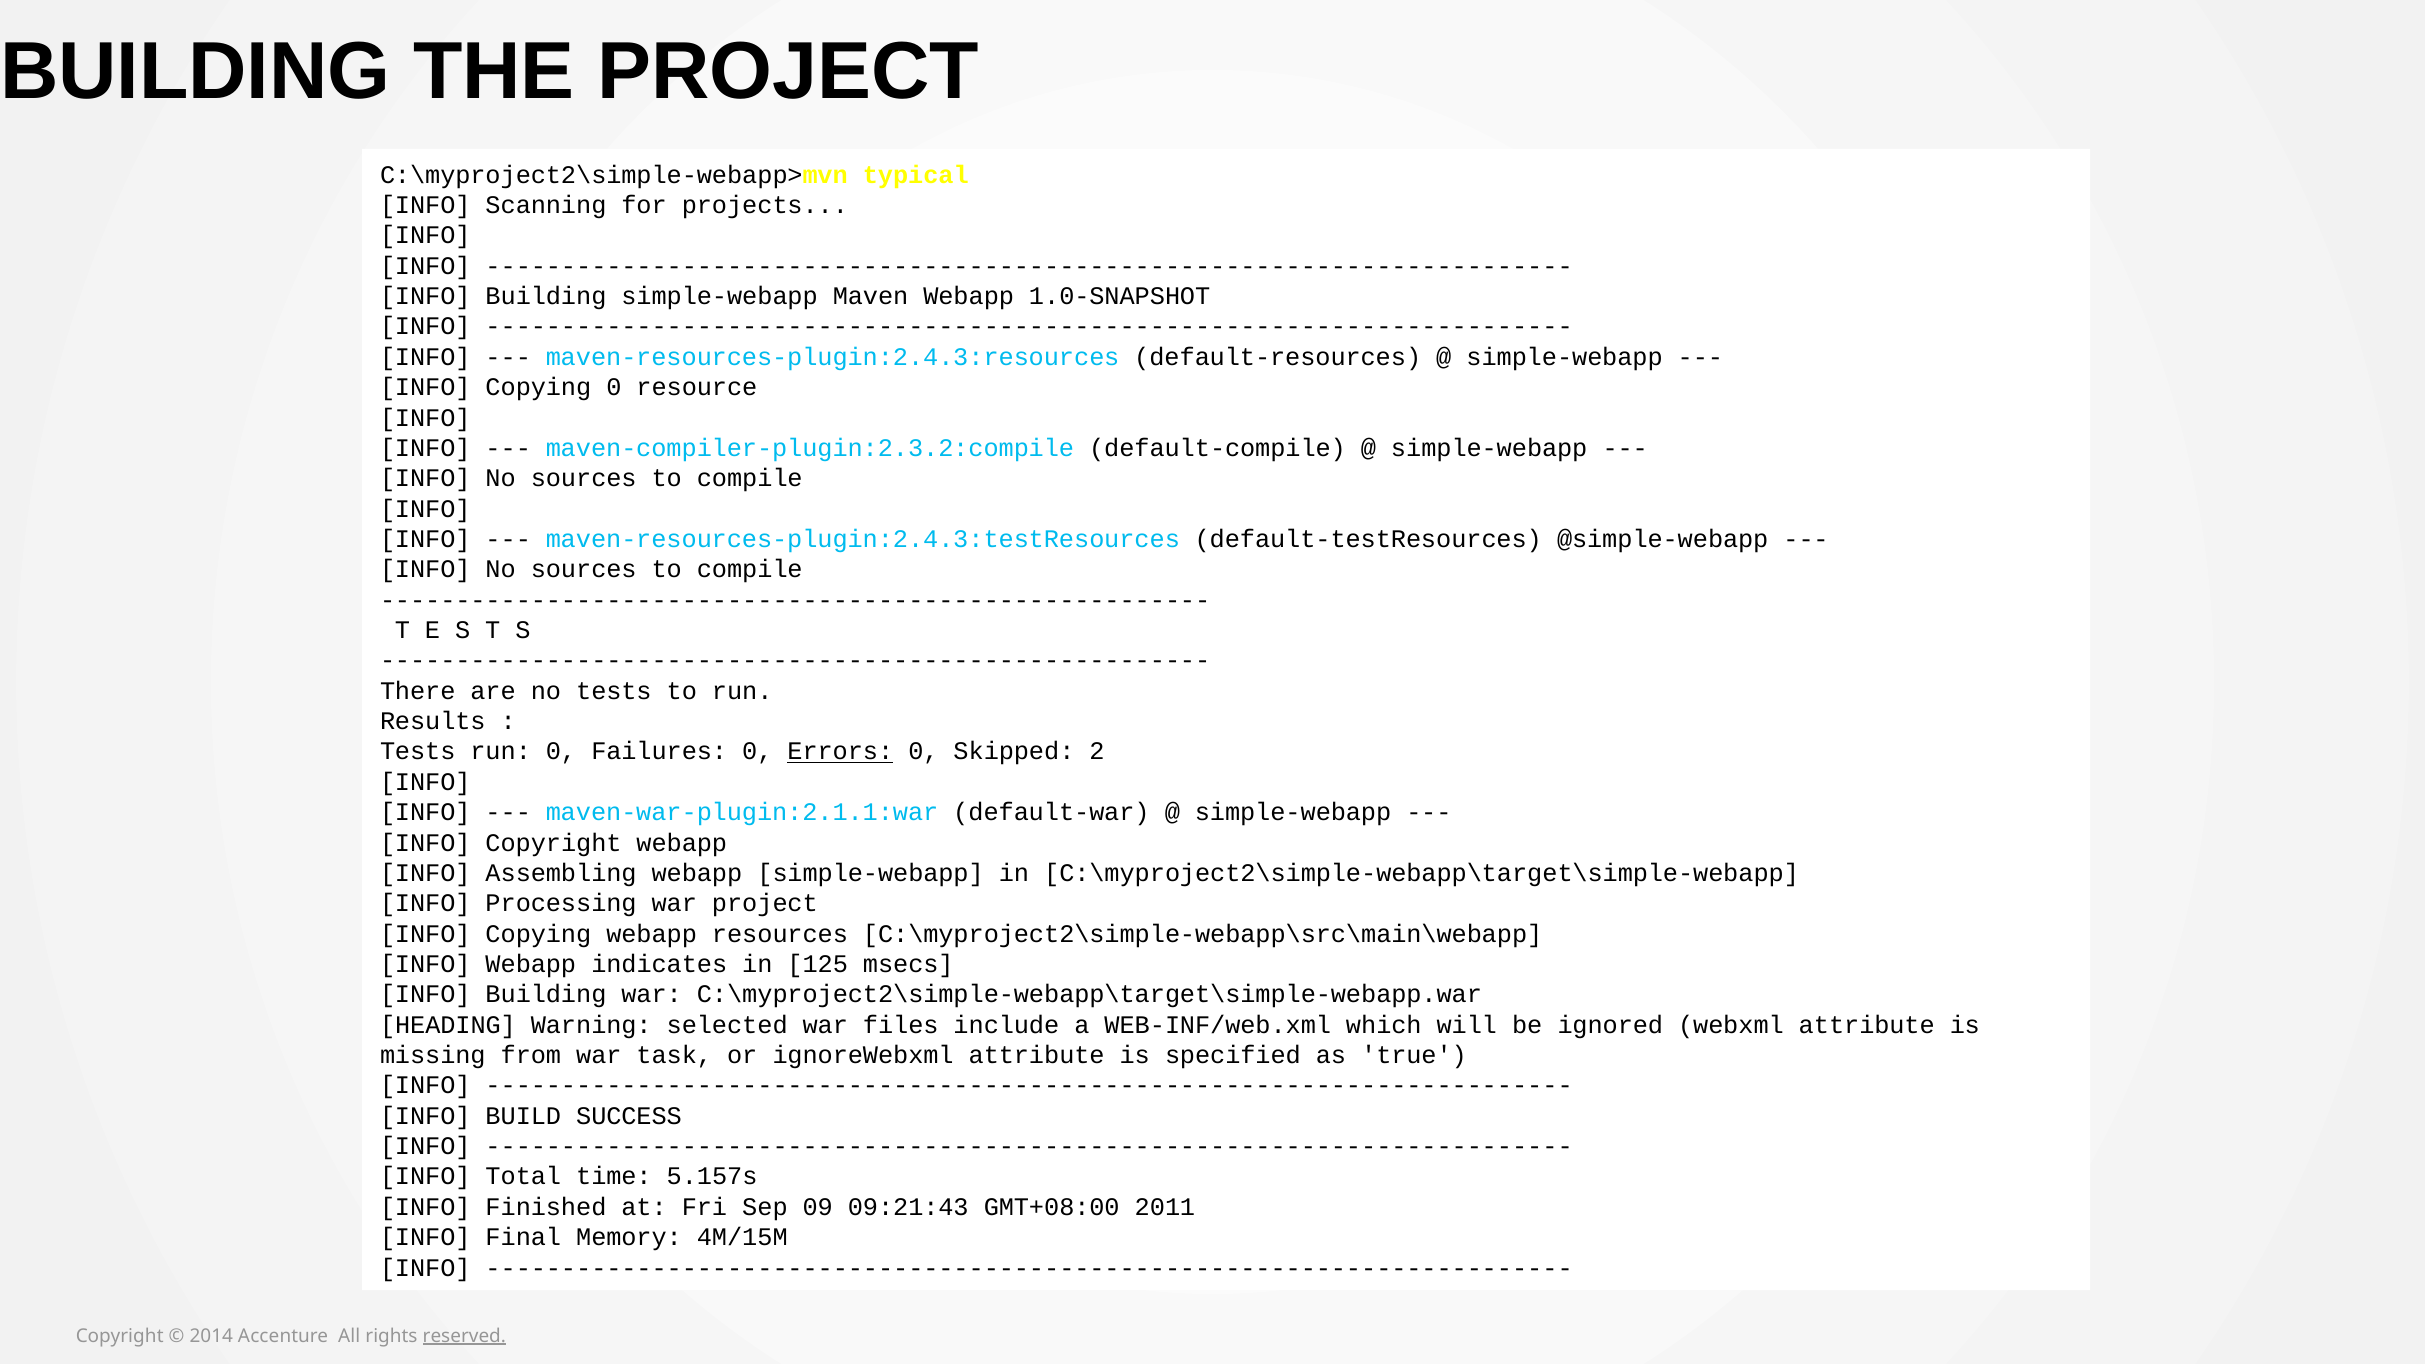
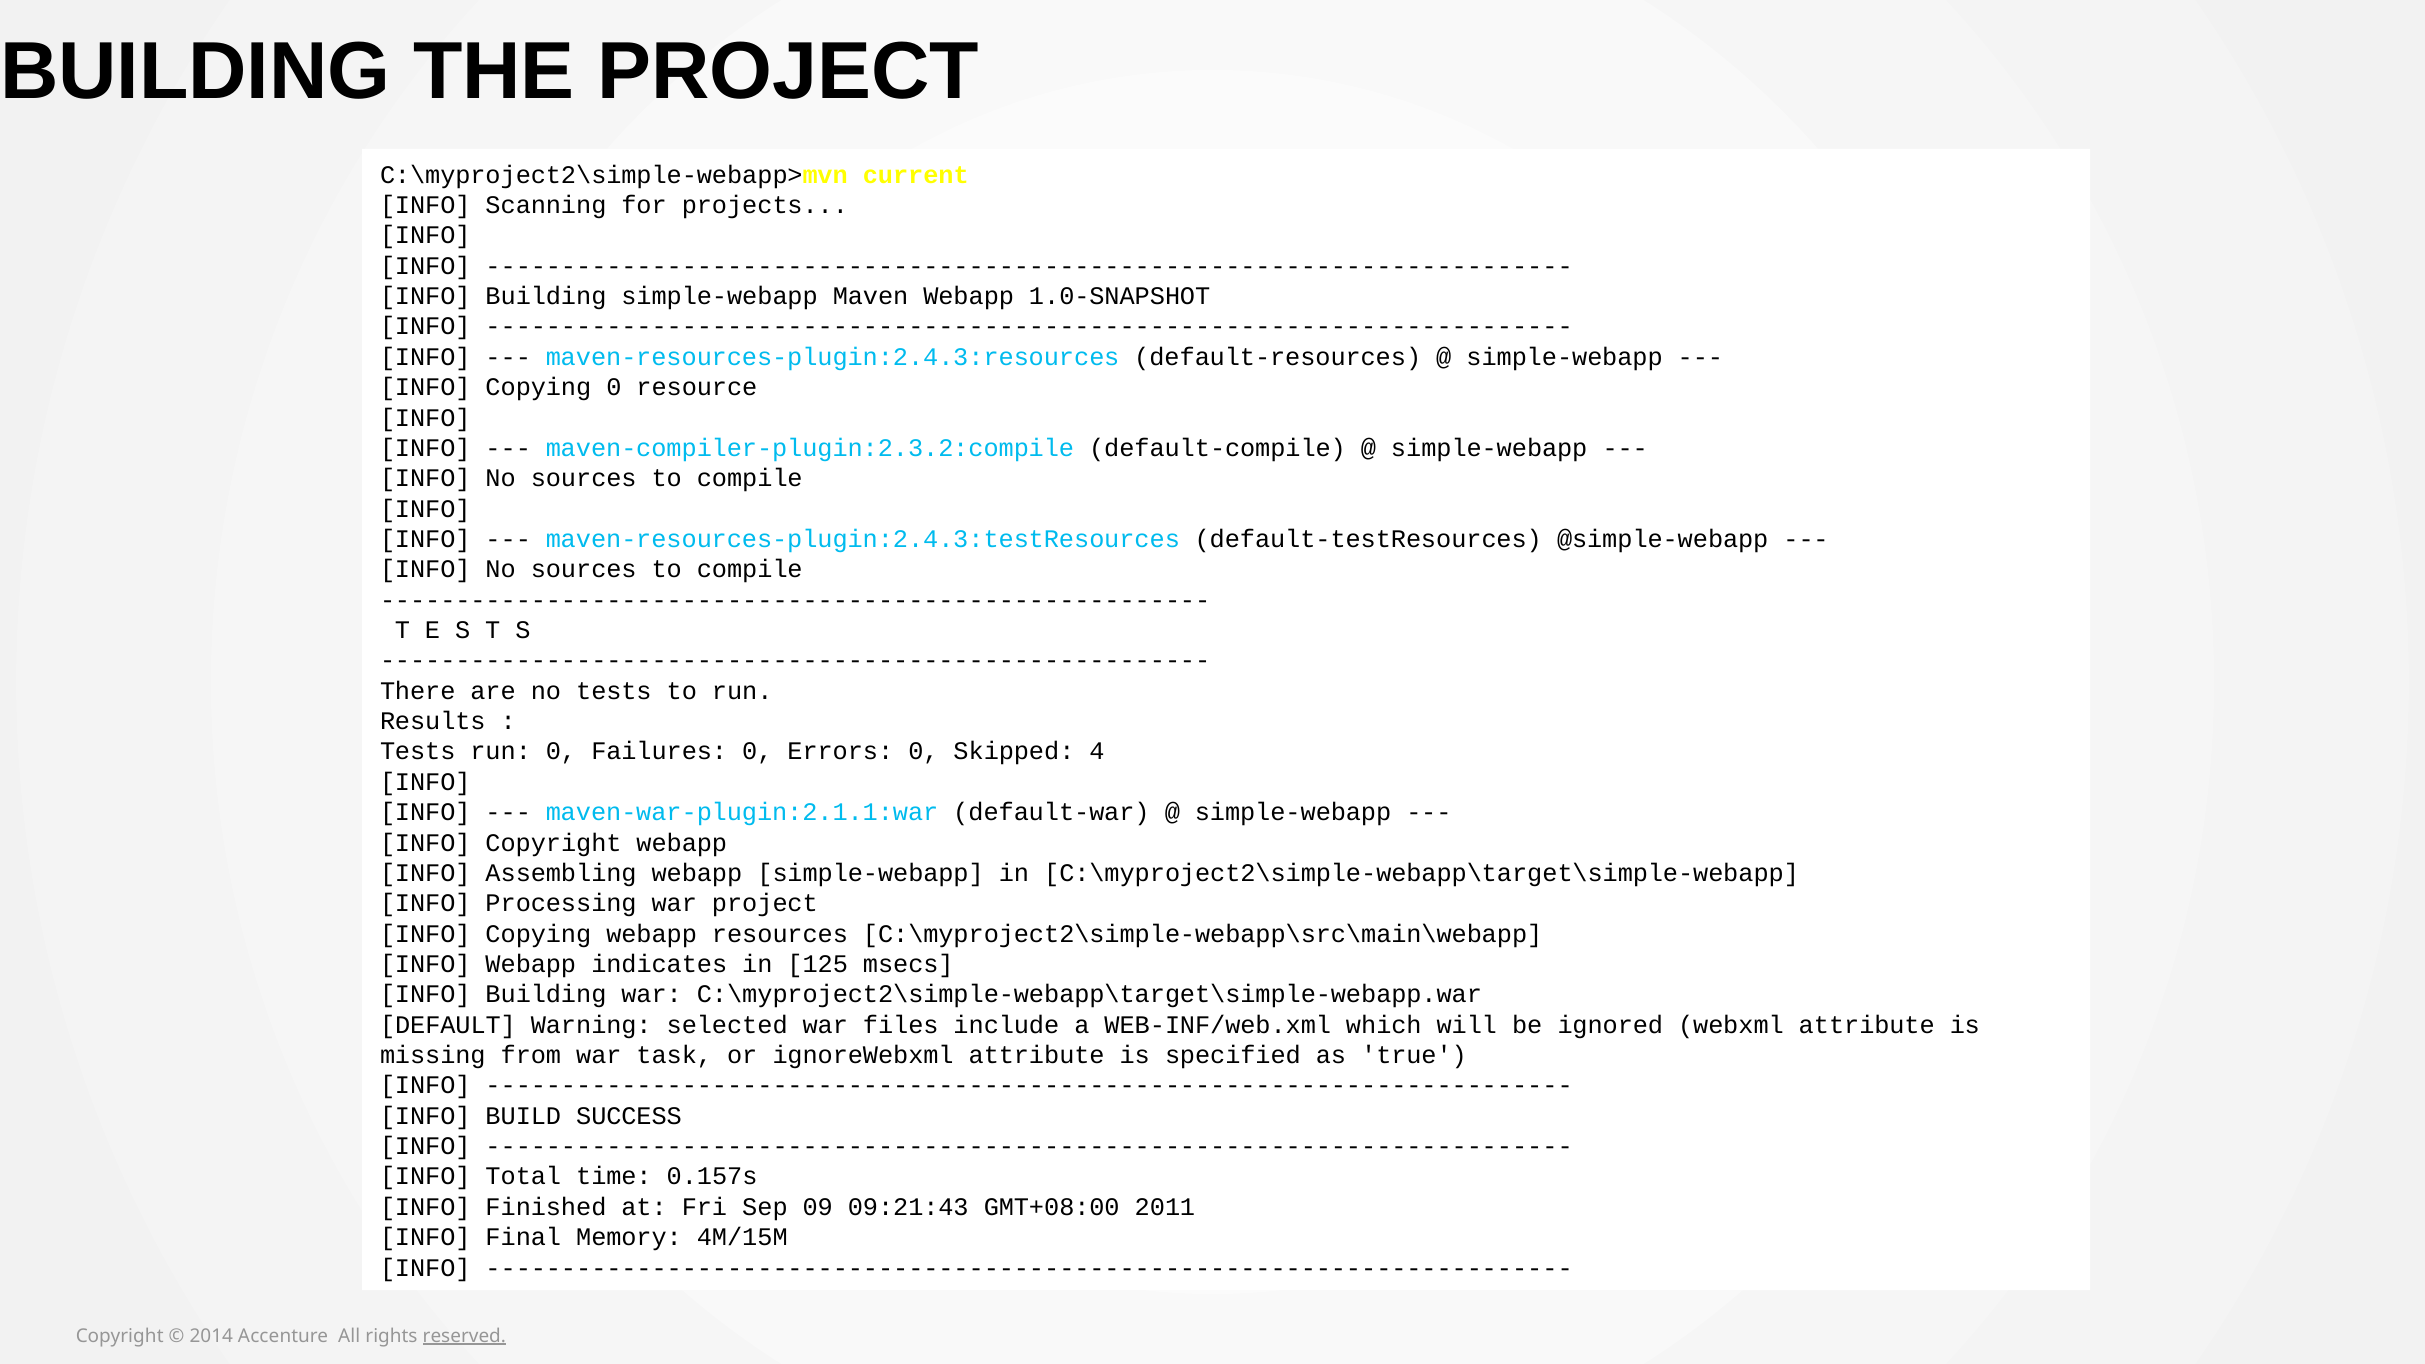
typical: typical -> current (916, 175)
Errors underline: present -> none (840, 752)
2: 2 -> 4 (1097, 752)
HEADING: HEADING -> DEFAULT (448, 1025)
5.157s: 5.157s -> 0.157s (712, 1177)
